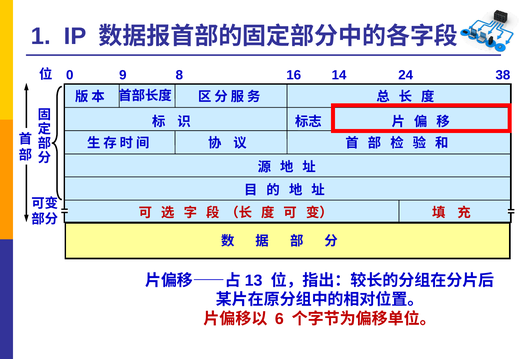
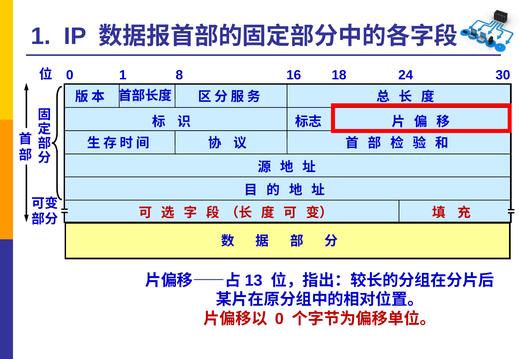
0 9: 9 -> 1 (123, 75)
14: 14 -> 18 (339, 75)
38: 38 -> 30 (503, 75)
6: 6 -> 0 (279, 319)
